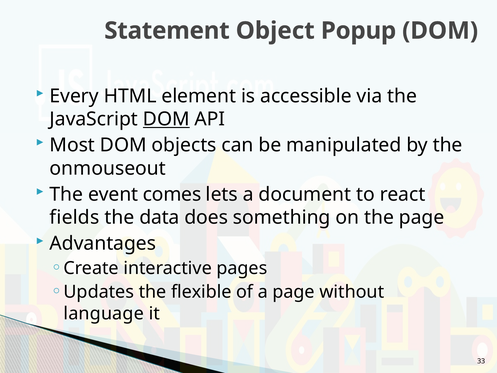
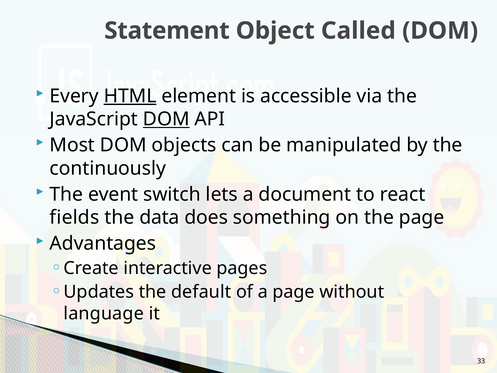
Popup: Popup -> Called (358, 31)
HTML underline: none -> present (130, 96)
onmouseout: onmouseout -> continuously (108, 168)
comes: comes -> switch (172, 194)
flexible: flexible -> default (201, 292)
